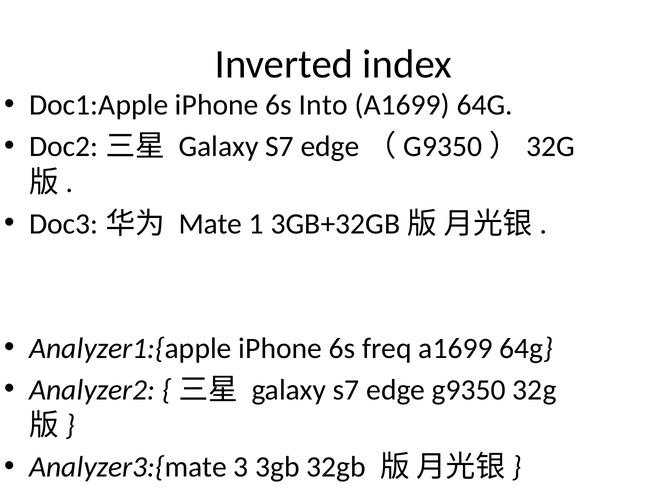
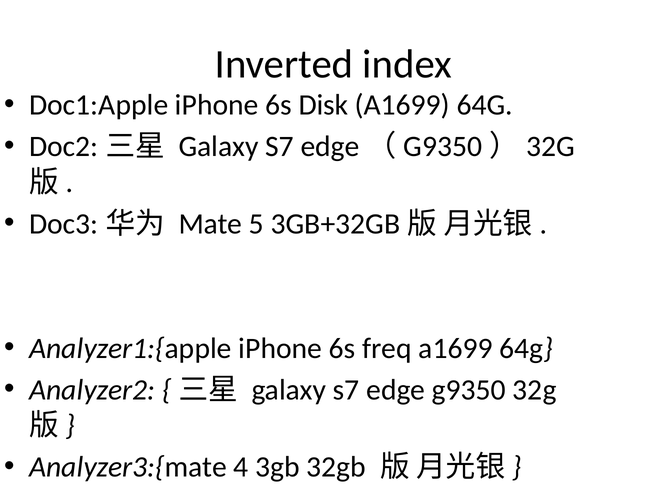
Into: Into -> Disk (323, 105)
1: 1 -> 5 (256, 224)
3: 3 -> 4 (241, 467)
